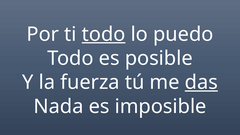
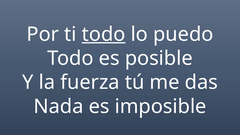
das underline: present -> none (201, 82)
